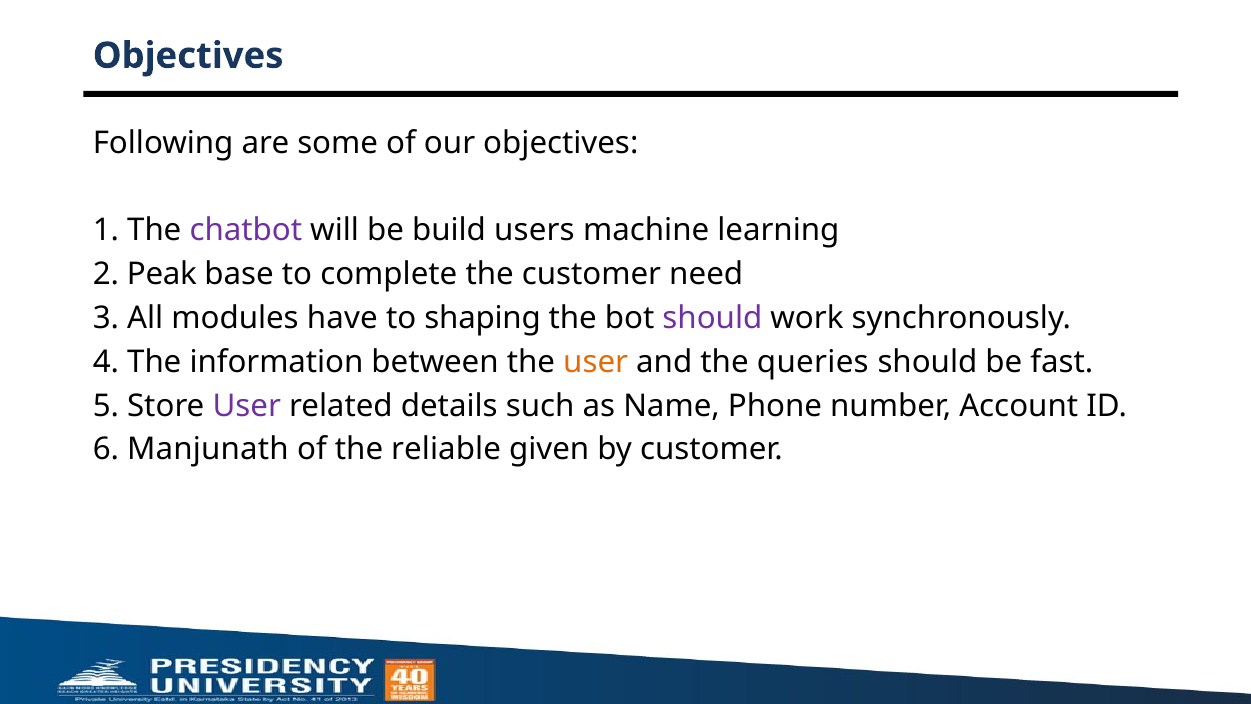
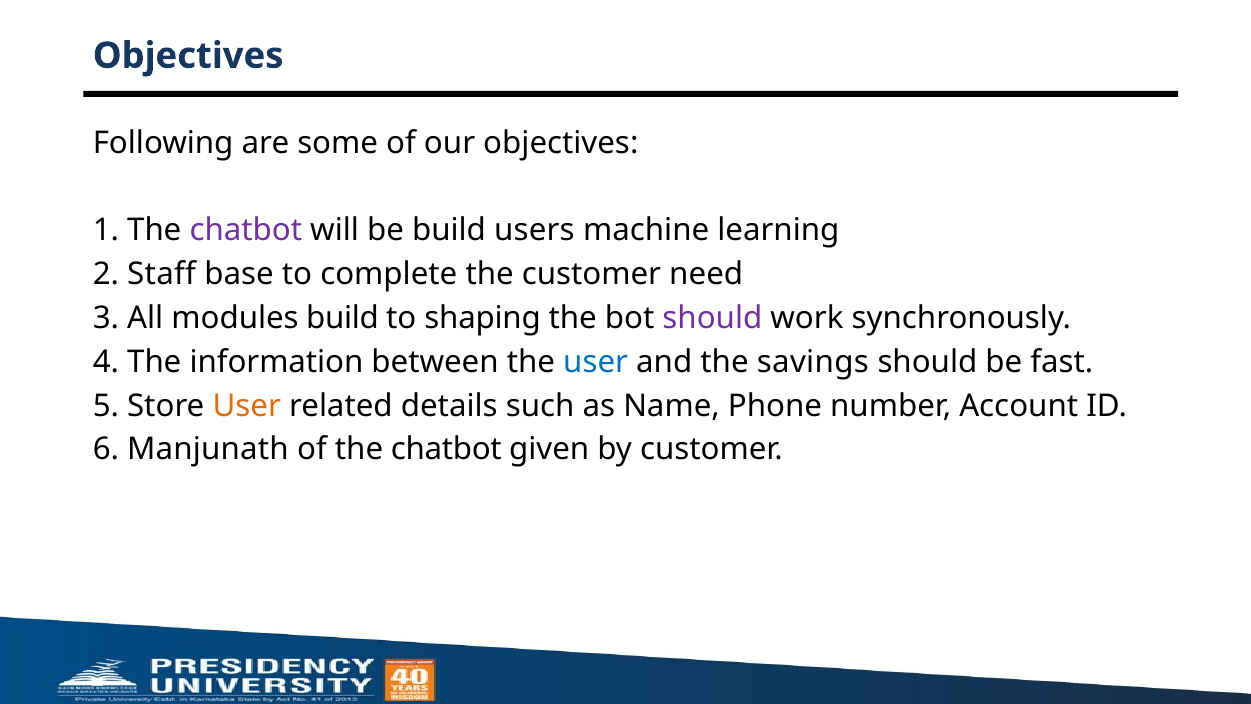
Peak: Peak -> Staff (162, 274)
modules have: have -> build (342, 318)
user colour: orange -> blue (596, 362)
queries: queries -> savings (813, 362)
User colour: purple -> orange (247, 406)
of the reliable: reliable -> chatbot (446, 449)
